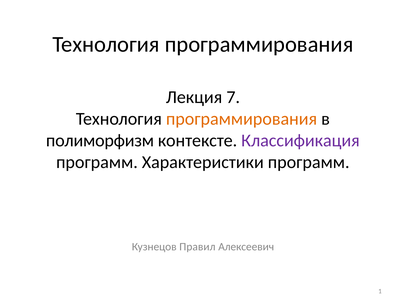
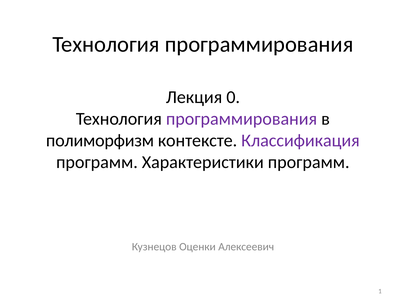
7: 7 -> 0 (233, 97)
программирования colour: orange -> purple (242, 119)
Правил: Правил -> Оценки (197, 246)
